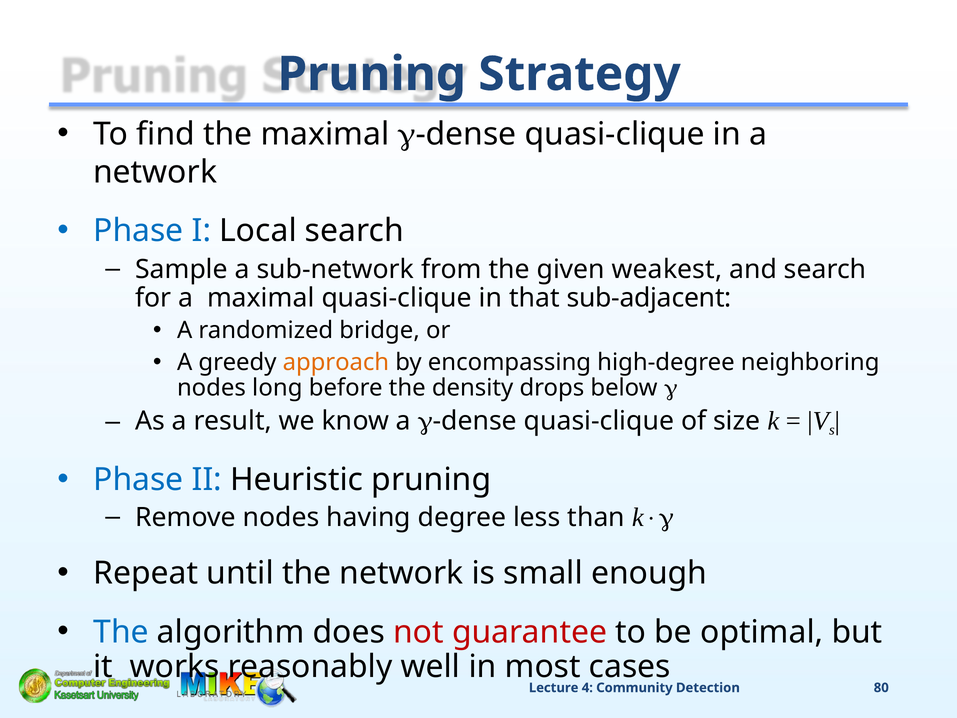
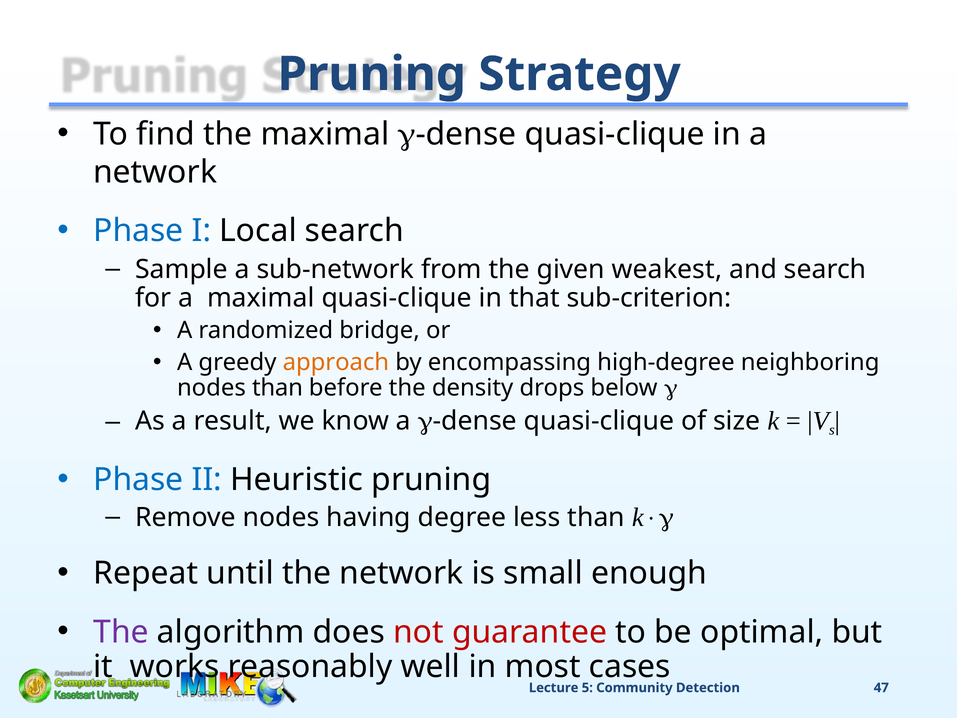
sub-adjacent: sub-adjacent -> sub-criterion (649, 298)
nodes long: long -> than (277, 388)
The colour: blue -> purple (121, 632)
4: 4 -> 5 (587, 688)
80: 80 -> 47 (881, 688)
